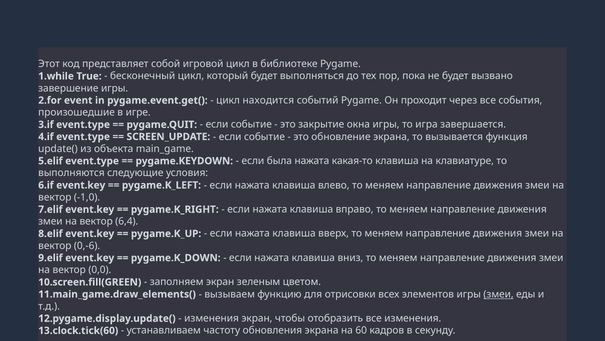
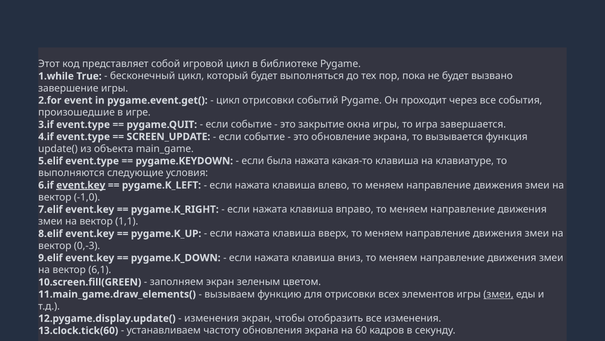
цикл находится: находится -> отрисовки (268, 100)
event.key underline: none -> present (81, 185)
6,4: 6,4 -> 1,1 (127, 221)
0,-6: 0,-6 -> 0,-3 (87, 245)
0,0: 0,0 -> 6,1 (100, 269)
